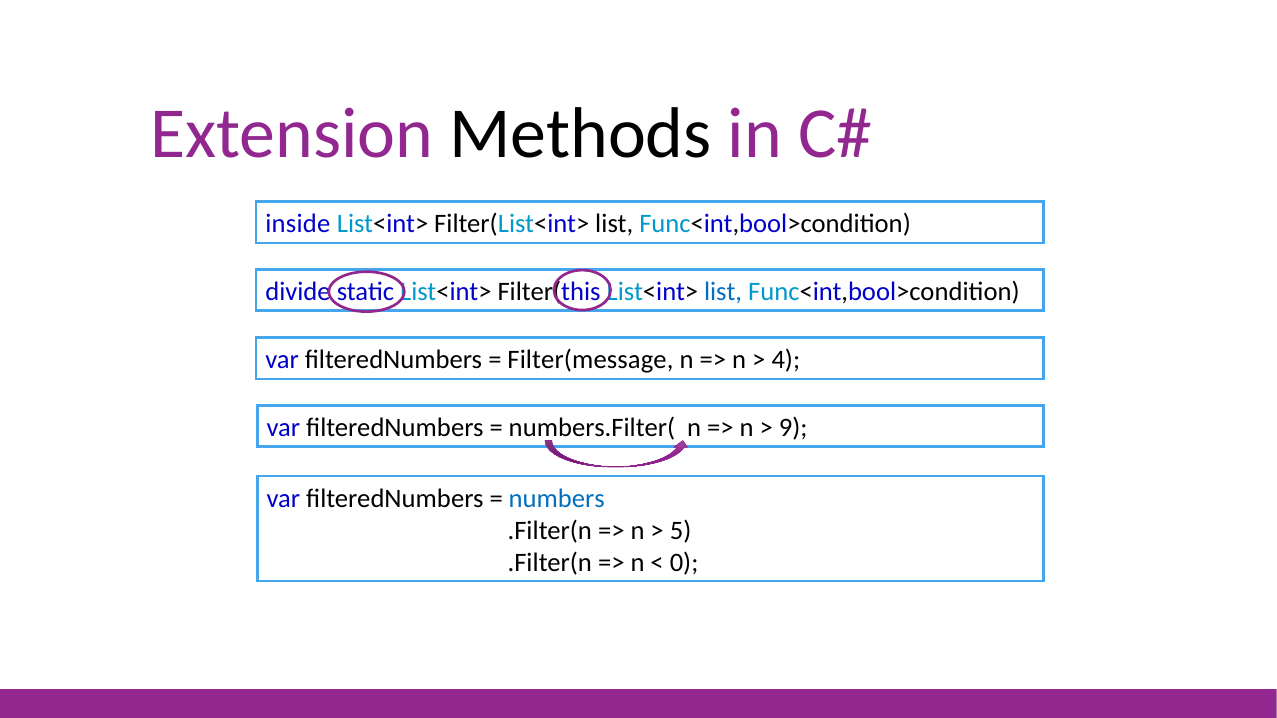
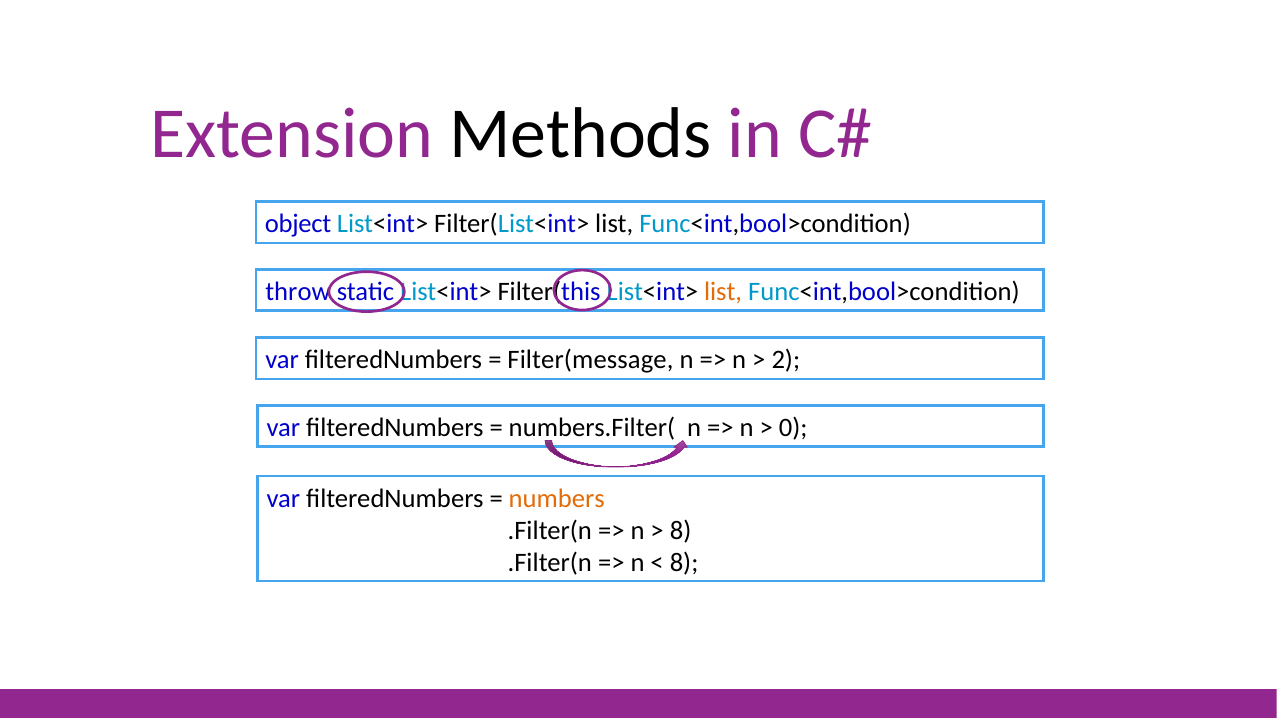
inside: inside -> object (298, 224)
divide: divide -> throw (298, 292)
list colour: blue -> orange (723, 292)
4: 4 -> 2 (786, 360)
9: 9 -> 0 (793, 428)
numbers colour: blue -> orange (557, 499)
5: 5 -> 8 (681, 531)
0: 0 -> 8 (684, 563)
